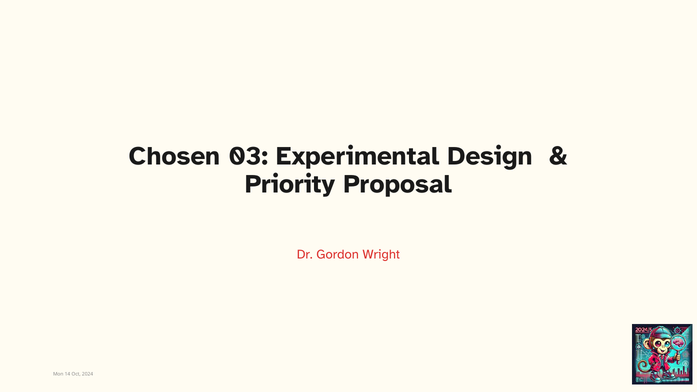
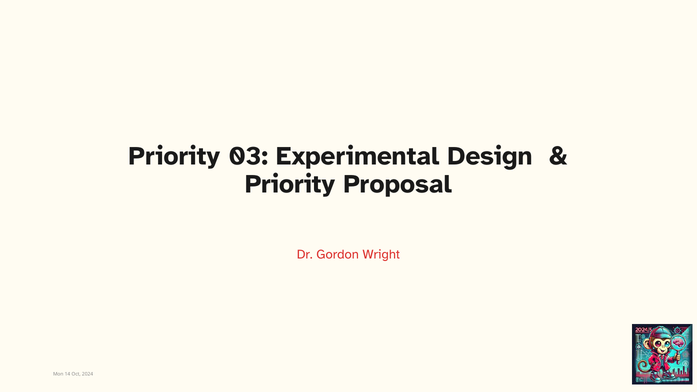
Chosen: Chosen -> Priority (175, 156)
